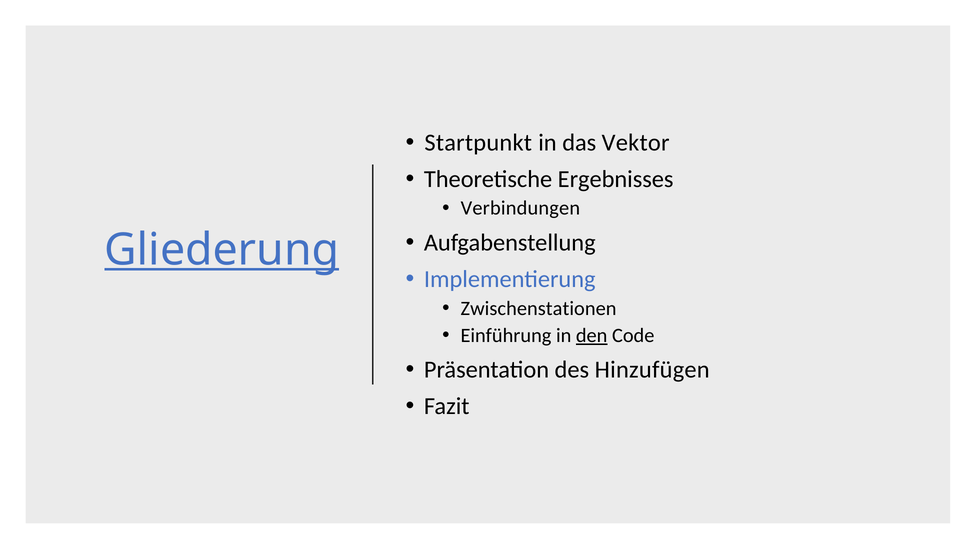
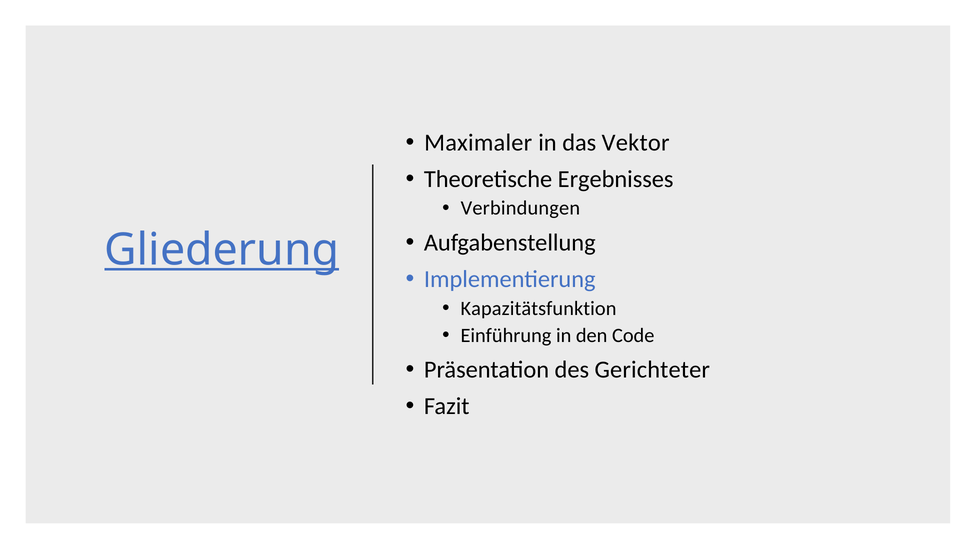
Startpunkt: Startpunkt -> Maximaler (478, 142)
Zwischenstationen: Zwischenstationen -> Kapazitätsfunktion (539, 308)
den underline: present -> none (592, 335)
Hinzufügen: Hinzufügen -> Gerichteter (652, 370)
